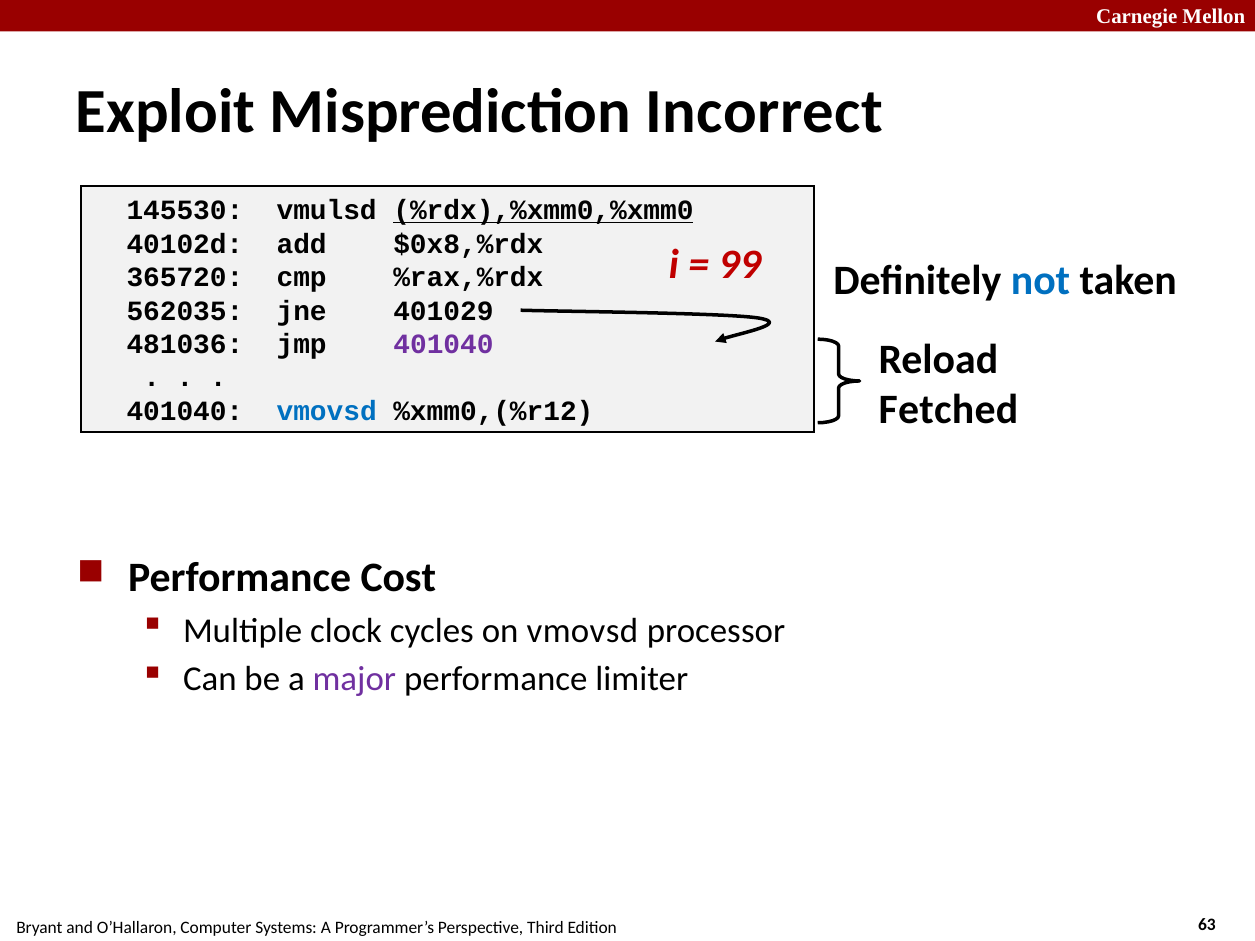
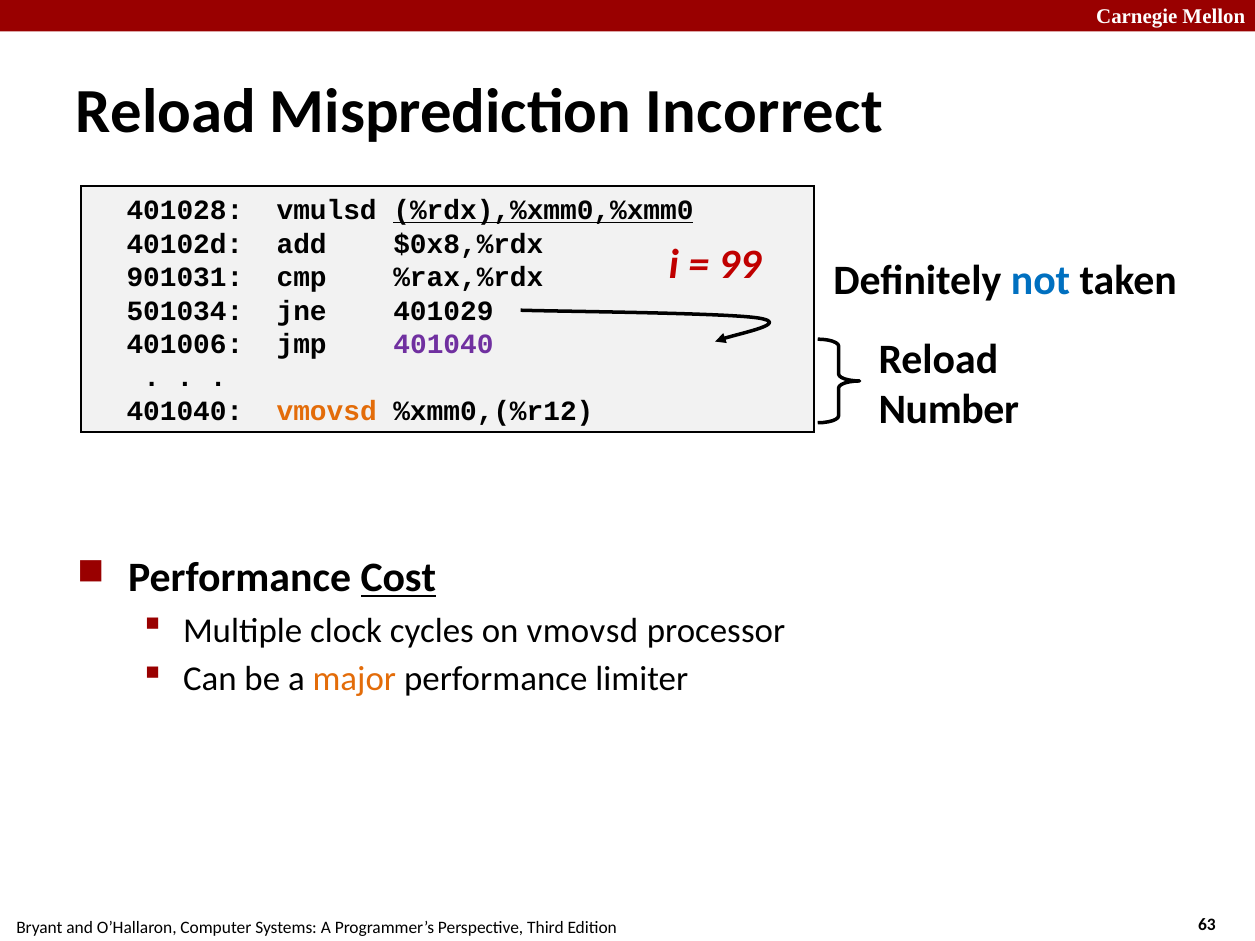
Exploit: Exploit -> Reload (166, 111)
145530: 145530 -> 401028 (185, 211)
365720: 365720 -> 901031 (185, 277)
562035: 562035 -> 501034 (185, 311)
481036: 481036 -> 401006 (185, 344)
Fetched: Fetched -> Number (949, 410)
vmovsd colour: blue -> orange (327, 411)
Cost underline: none -> present (398, 578)
major colour: purple -> orange (354, 679)
